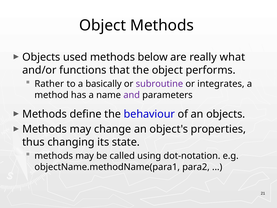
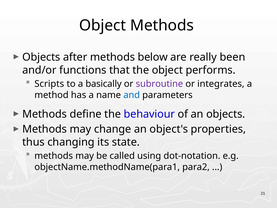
used: used -> after (75, 57)
what: what -> been (232, 57)
Rather: Rather -> Scripts (49, 84)
and colour: purple -> blue (132, 95)
